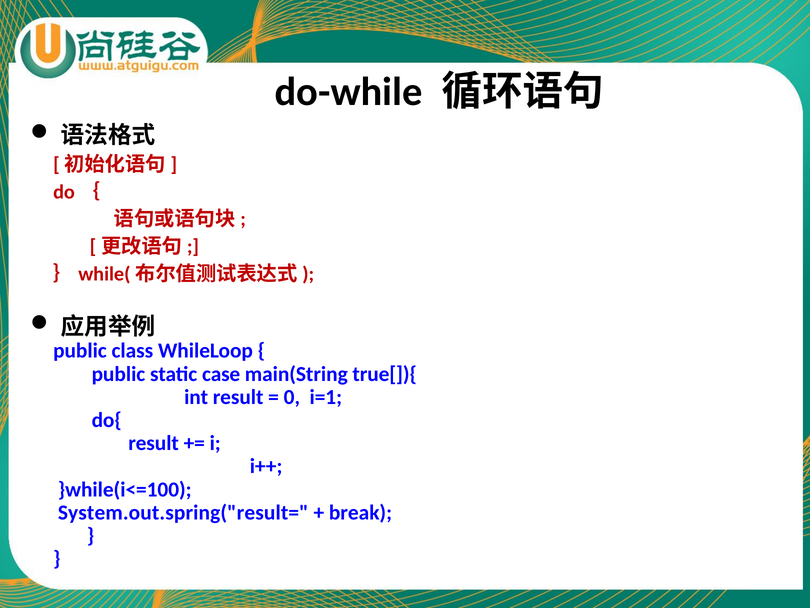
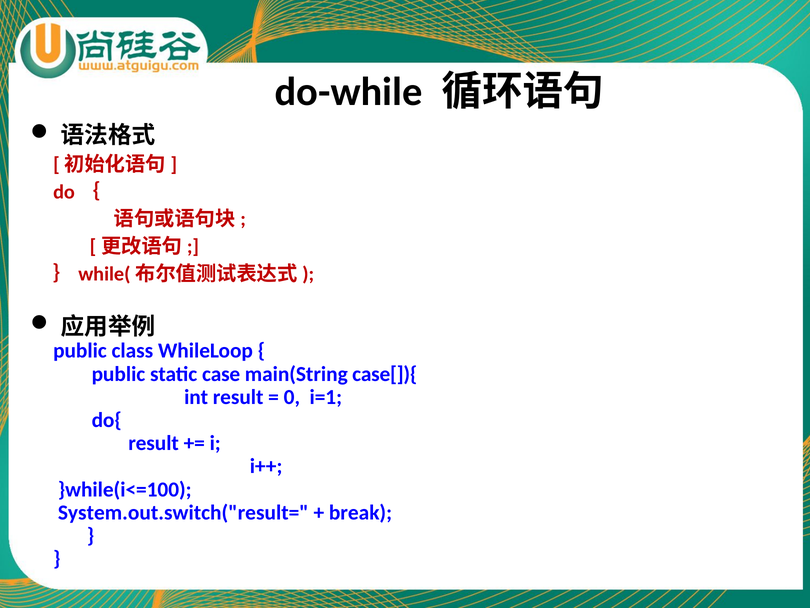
true[]){: true[]){ -> case[]){ (385, 374)
System.out.spring("result=: System.out.spring("result= -> System.out.switch("result= (183, 512)
